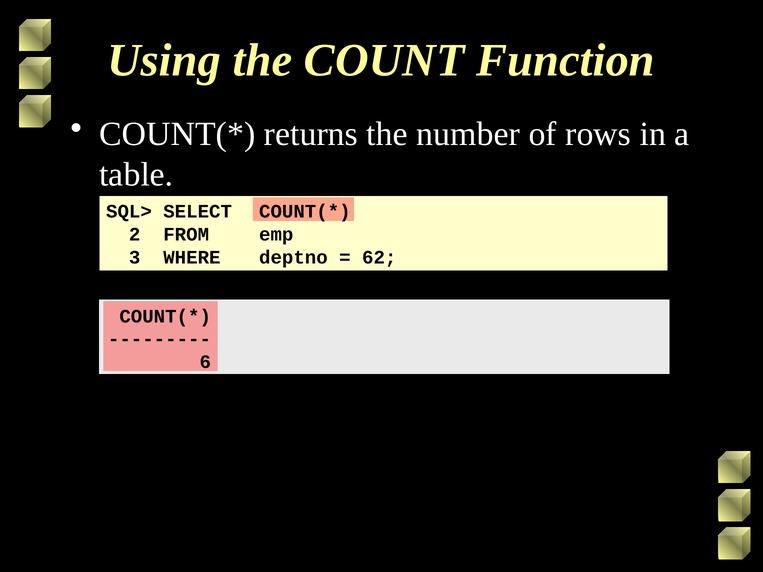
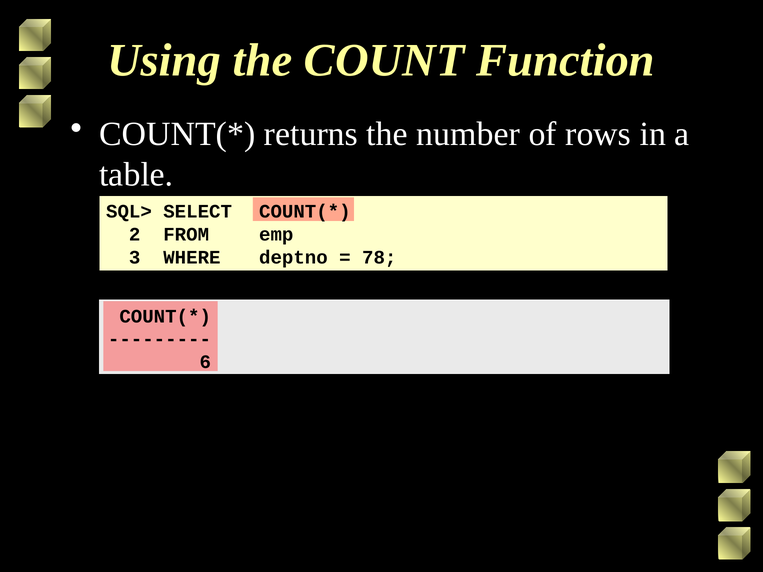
62: 62 -> 78 (379, 258)
